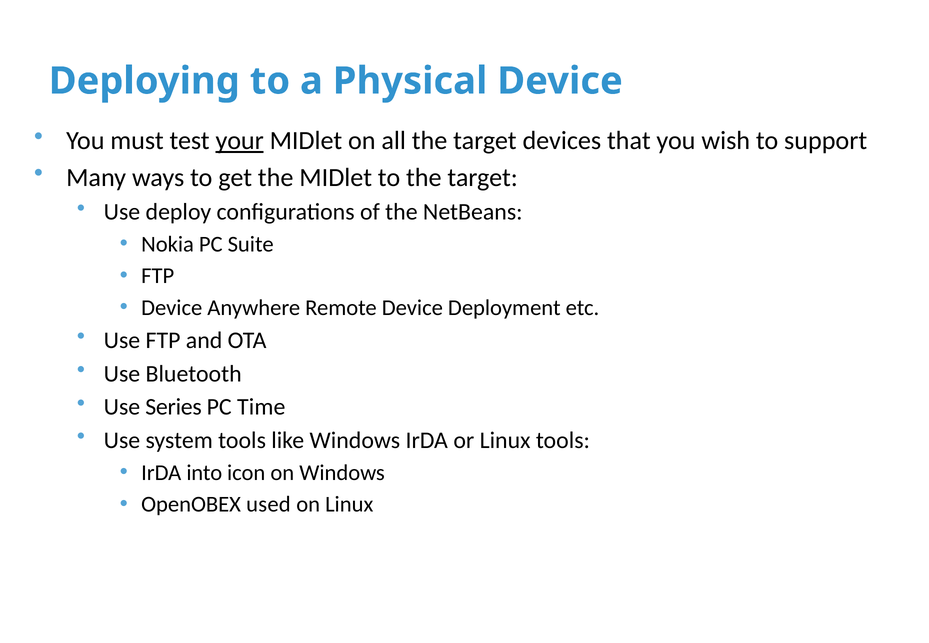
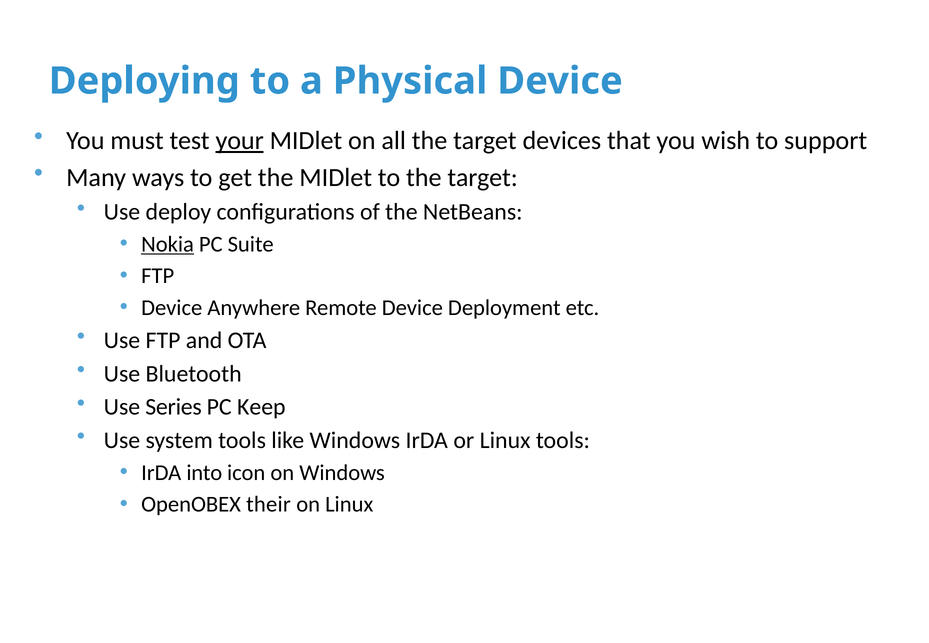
Nokia underline: none -> present (168, 244)
Time: Time -> Keep (261, 407)
used: used -> their (268, 504)
